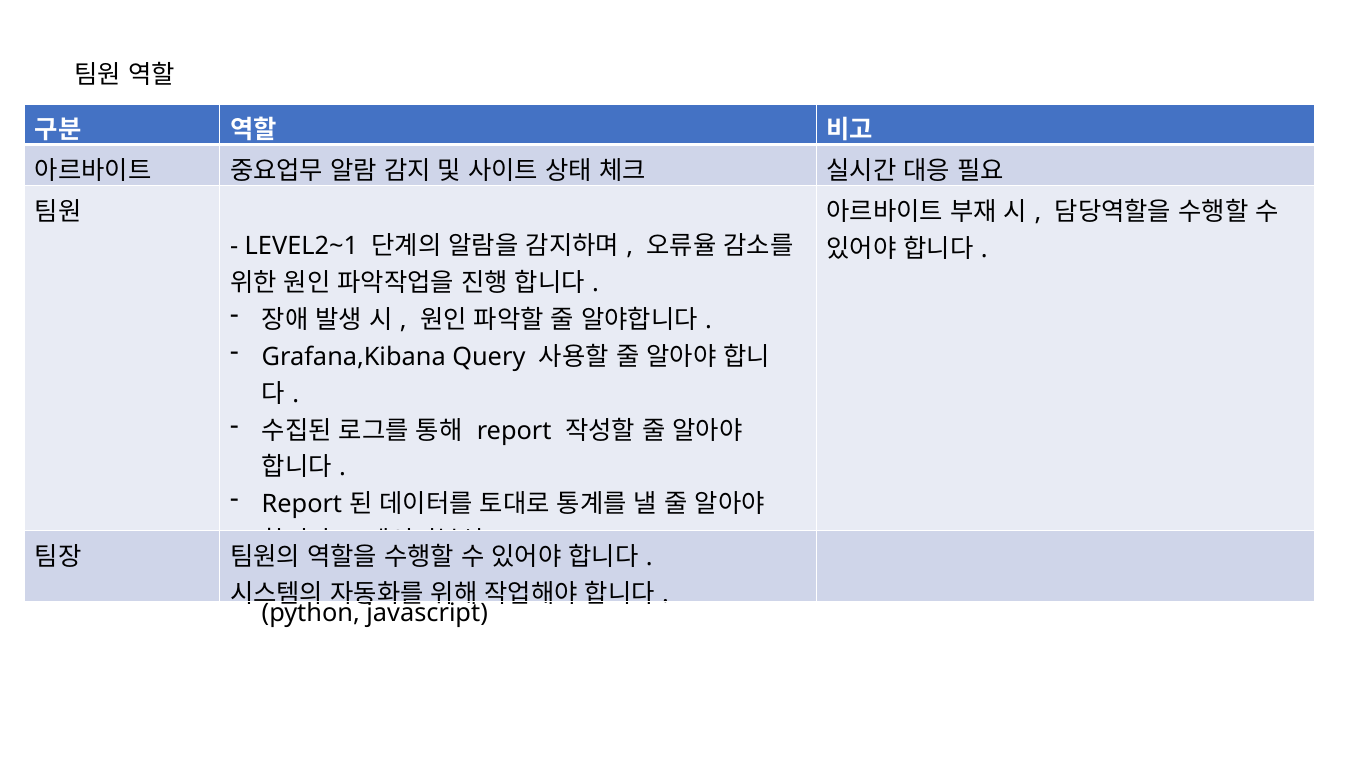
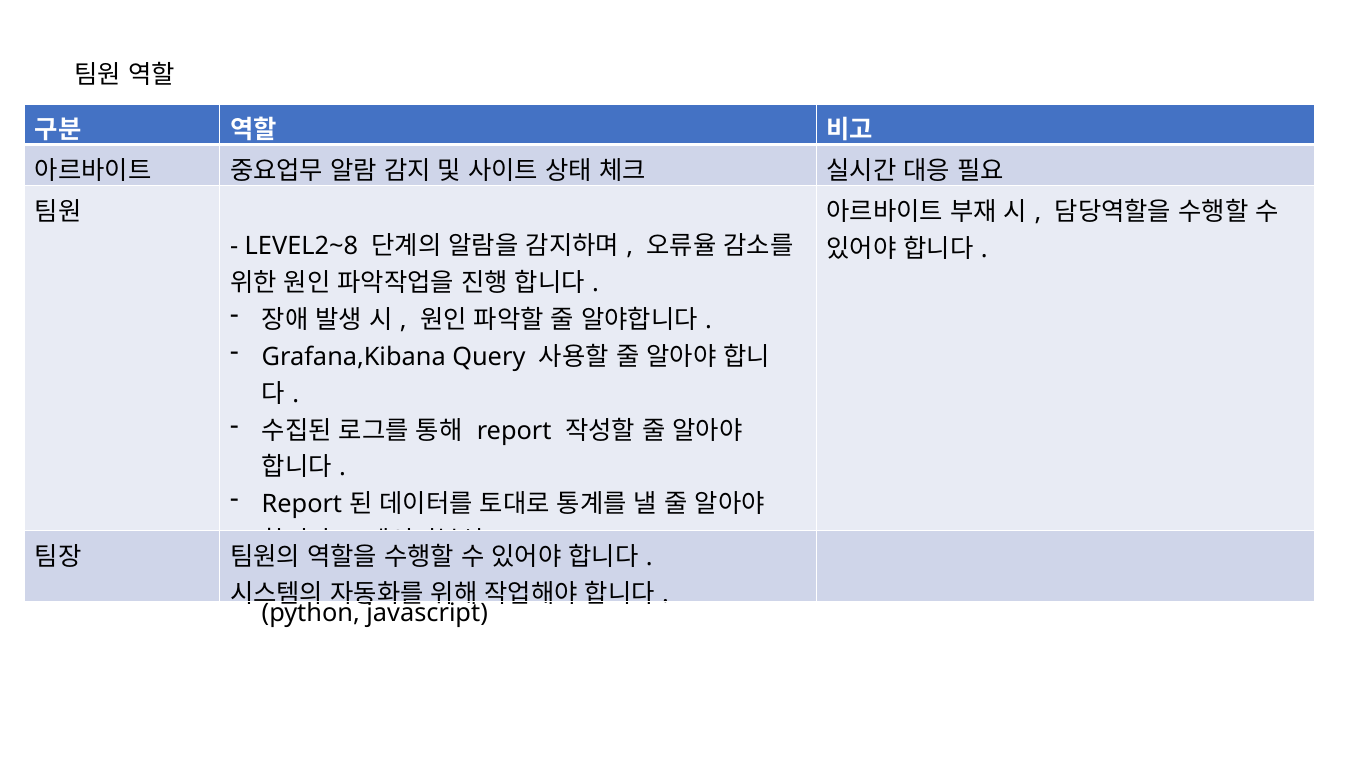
LEVEL2~1: LEVEL2~1 -> LEVEL2~8 (301, 246)
